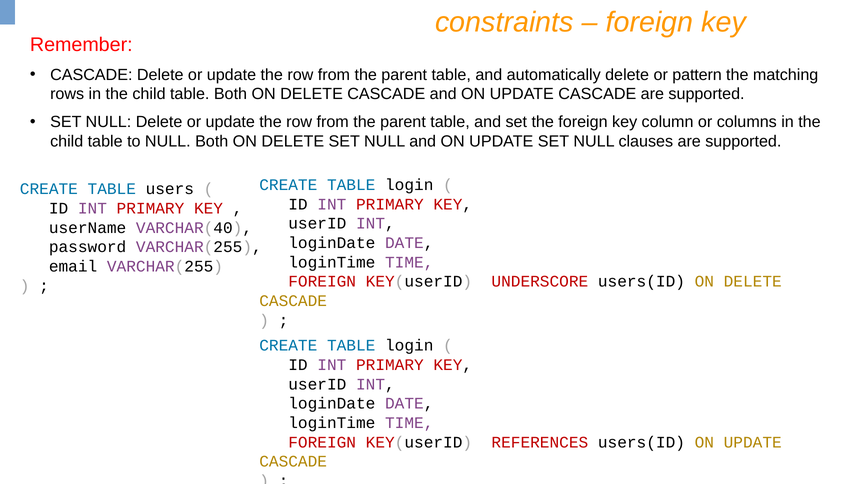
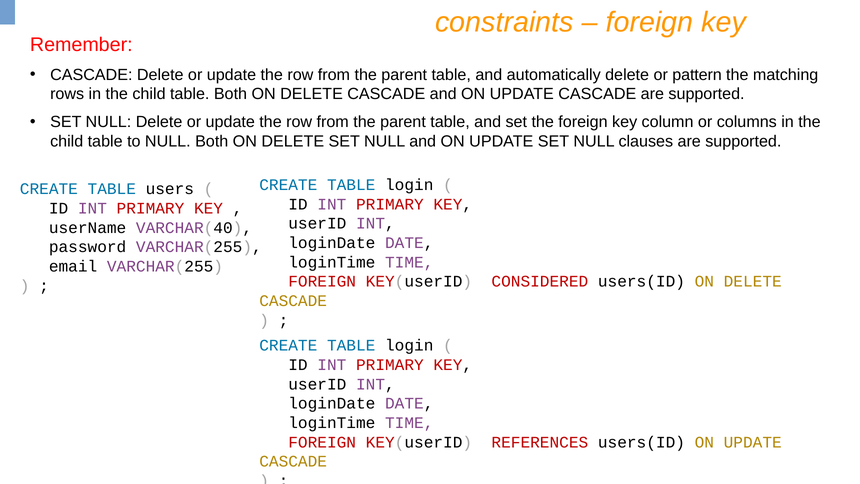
UNDERSCORE: UNDERSCORE -> CONSIDERED (540, 281)
